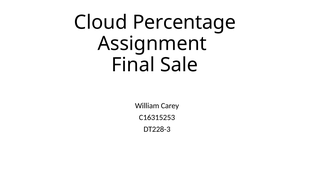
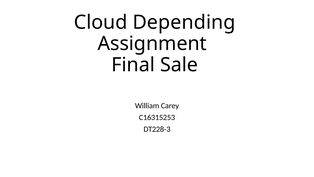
Percentage: Percentage -> Depending (184, 22)
